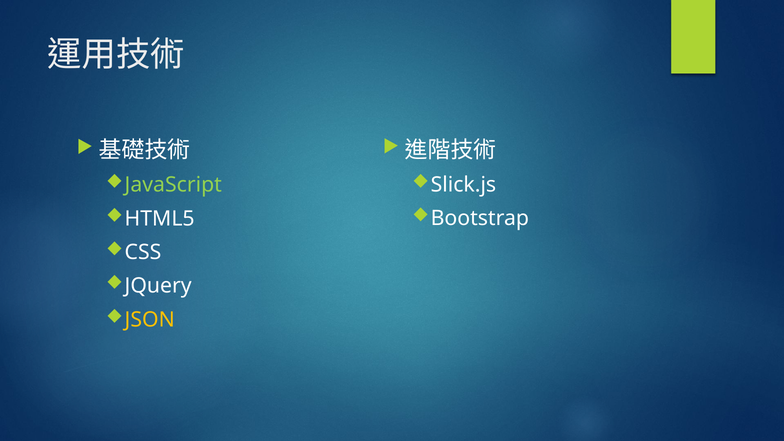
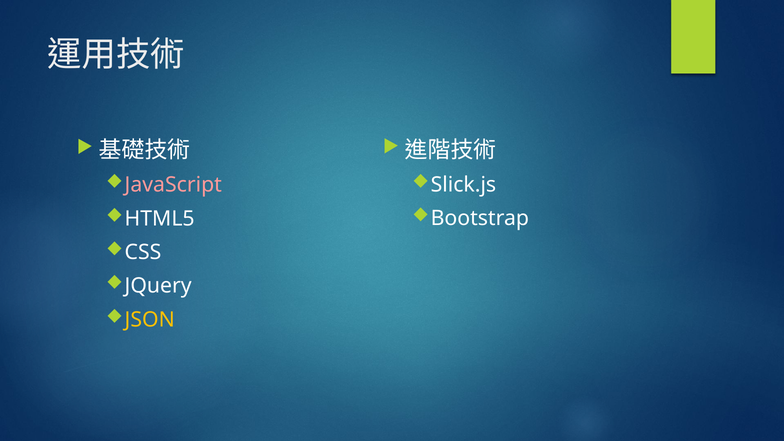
JavaScript colour: light green -> pink (173, 185)
